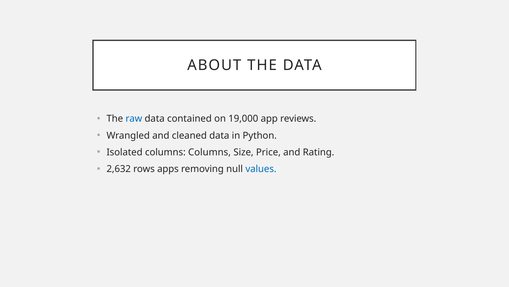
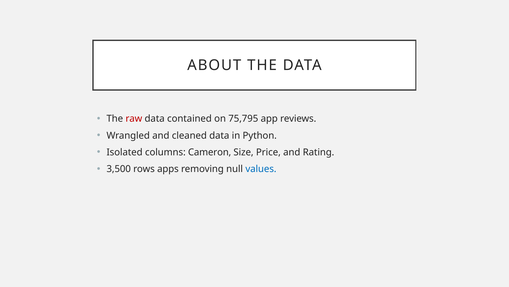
raw colour: blue -> red (134, 118)
19,000: 19,000 -> 75,795 (243, 118)
columns Columns: Columns -> Cameron (210, 152)
2,632: 2,632 -> 3,500 (119, 169)
